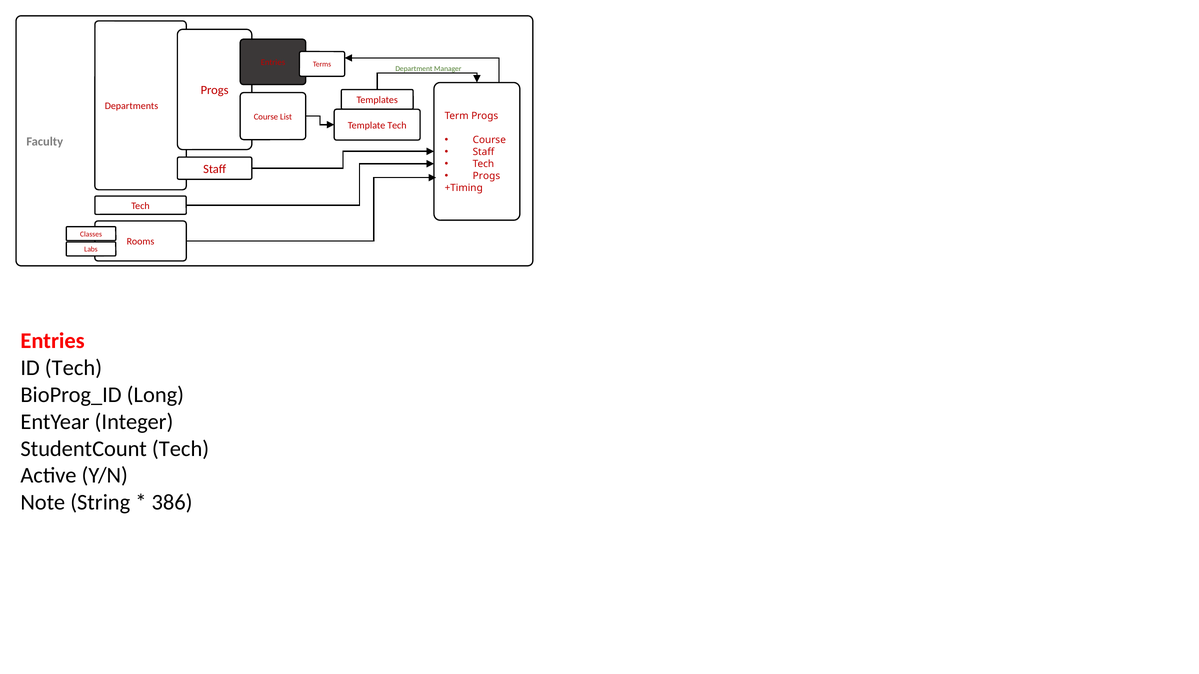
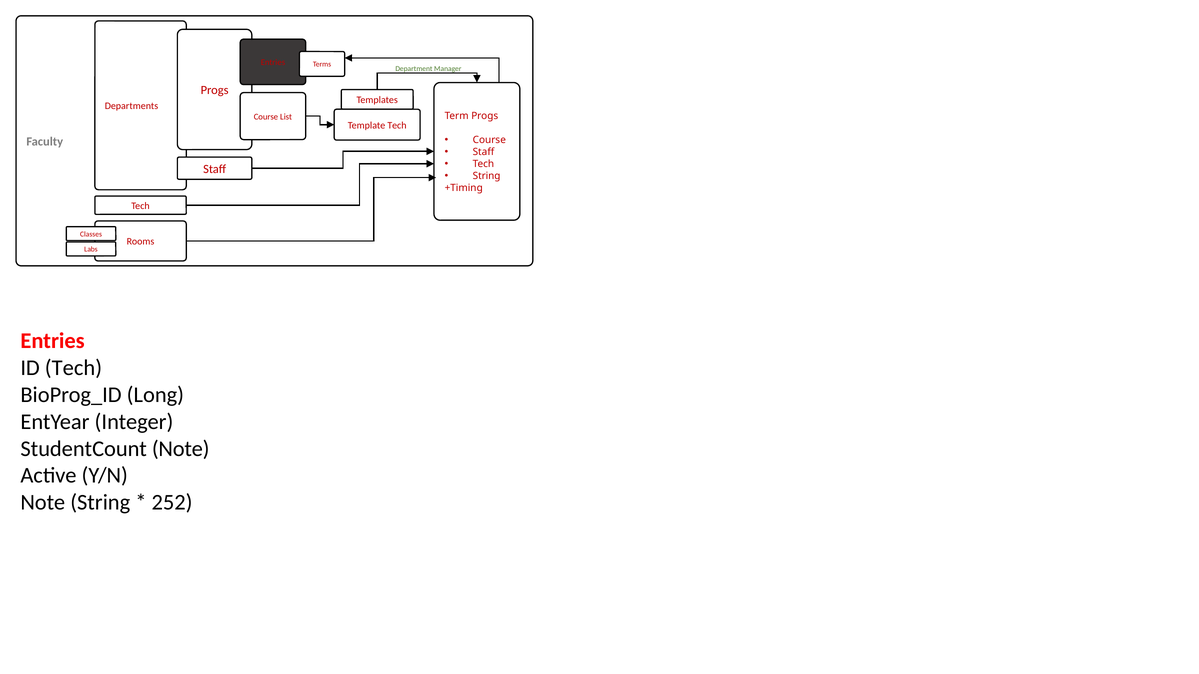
Progs: Progs -> String (487, 176)
StudentCount Tech: Tech -> Note (181, 449)
386: 386 -> 252 (172, 503)
